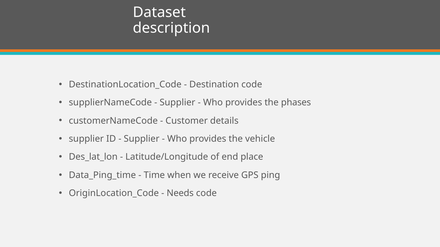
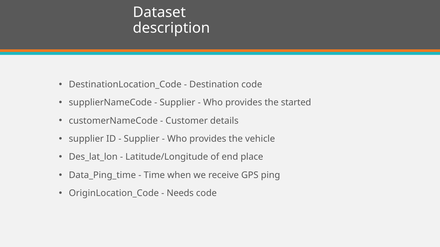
phases: phases -> started (296, 103)
